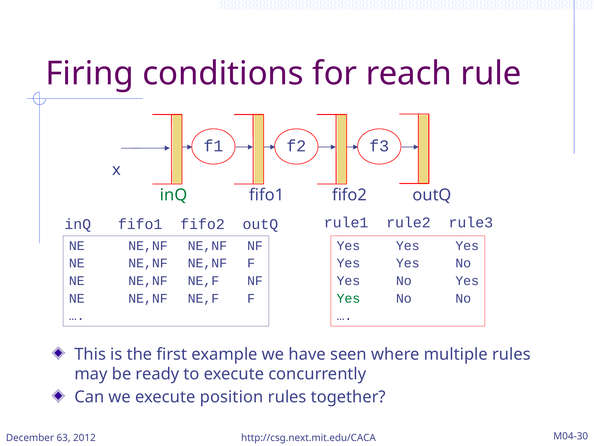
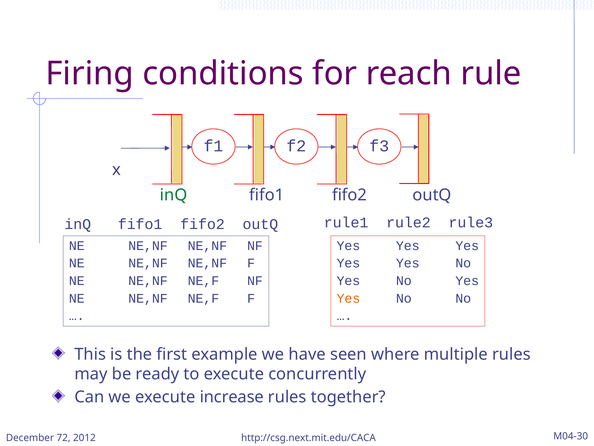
Yes colour: green -> orange (348, 298)
position: position -> increase (232, 397)
63: 63 -> 72 (64, 437)
